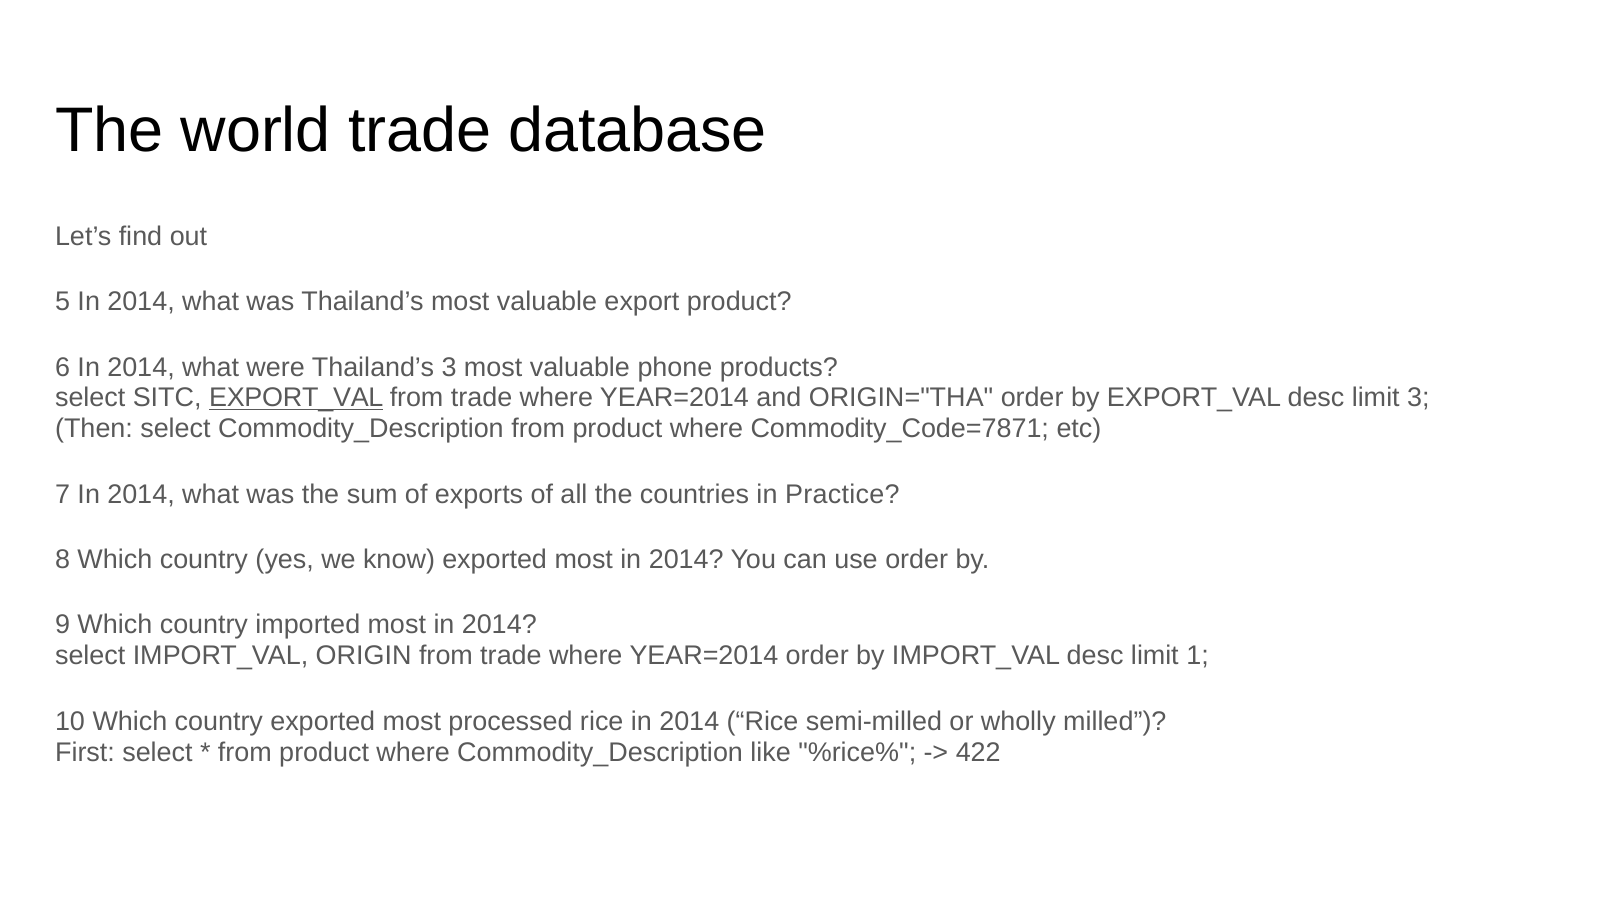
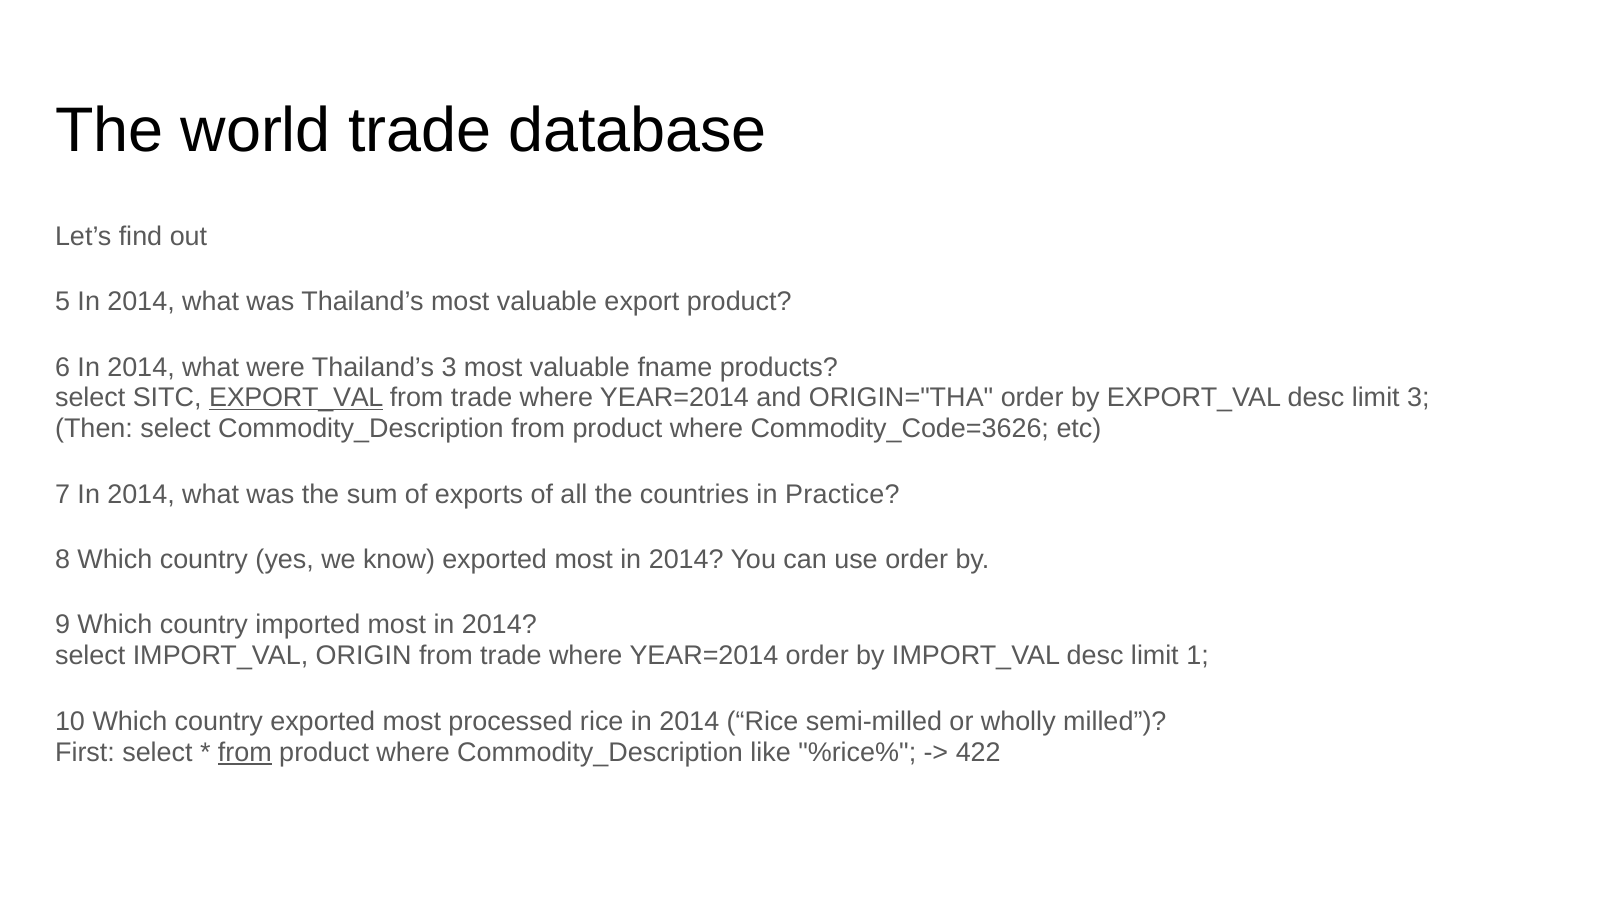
phone: phone -> fname (675, 367)
Commodity_Code=7871: Commodity_Code=7871 -> Commodity_Code=3626 (900, 429)
from underline: none -> present (245, 752)
